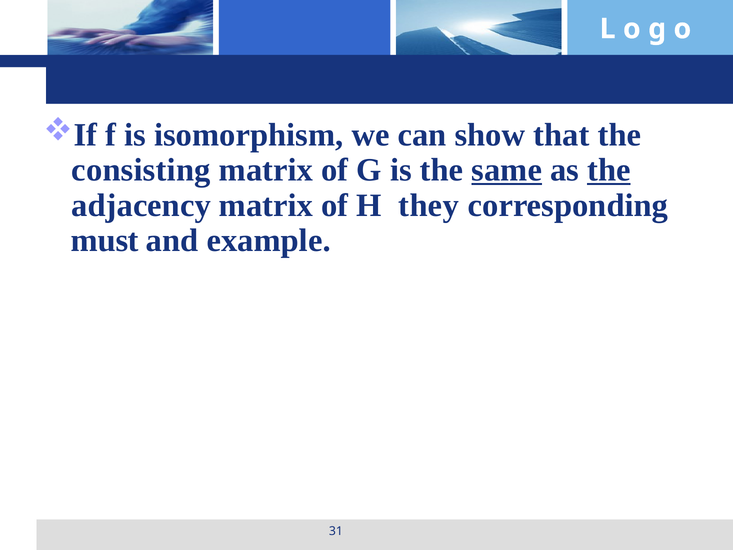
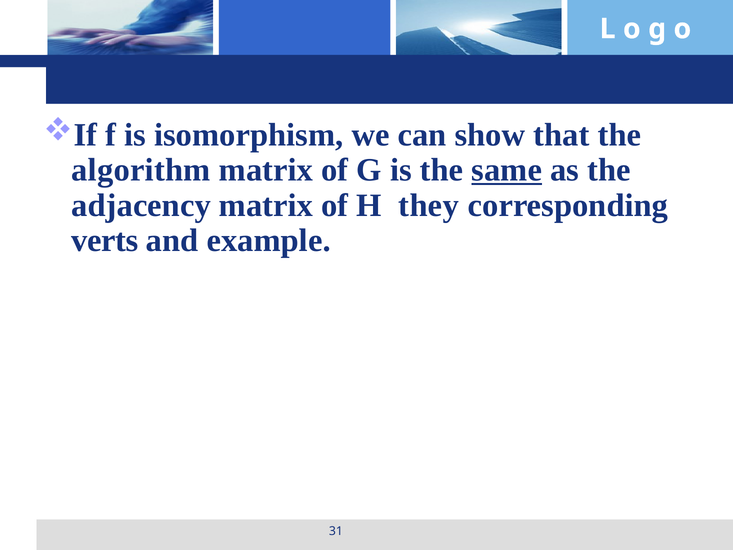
consisting: consisting -> algorithm (141, 170)
the underline: present -> none (609, 170)
must: must -> verts (105, 240)
